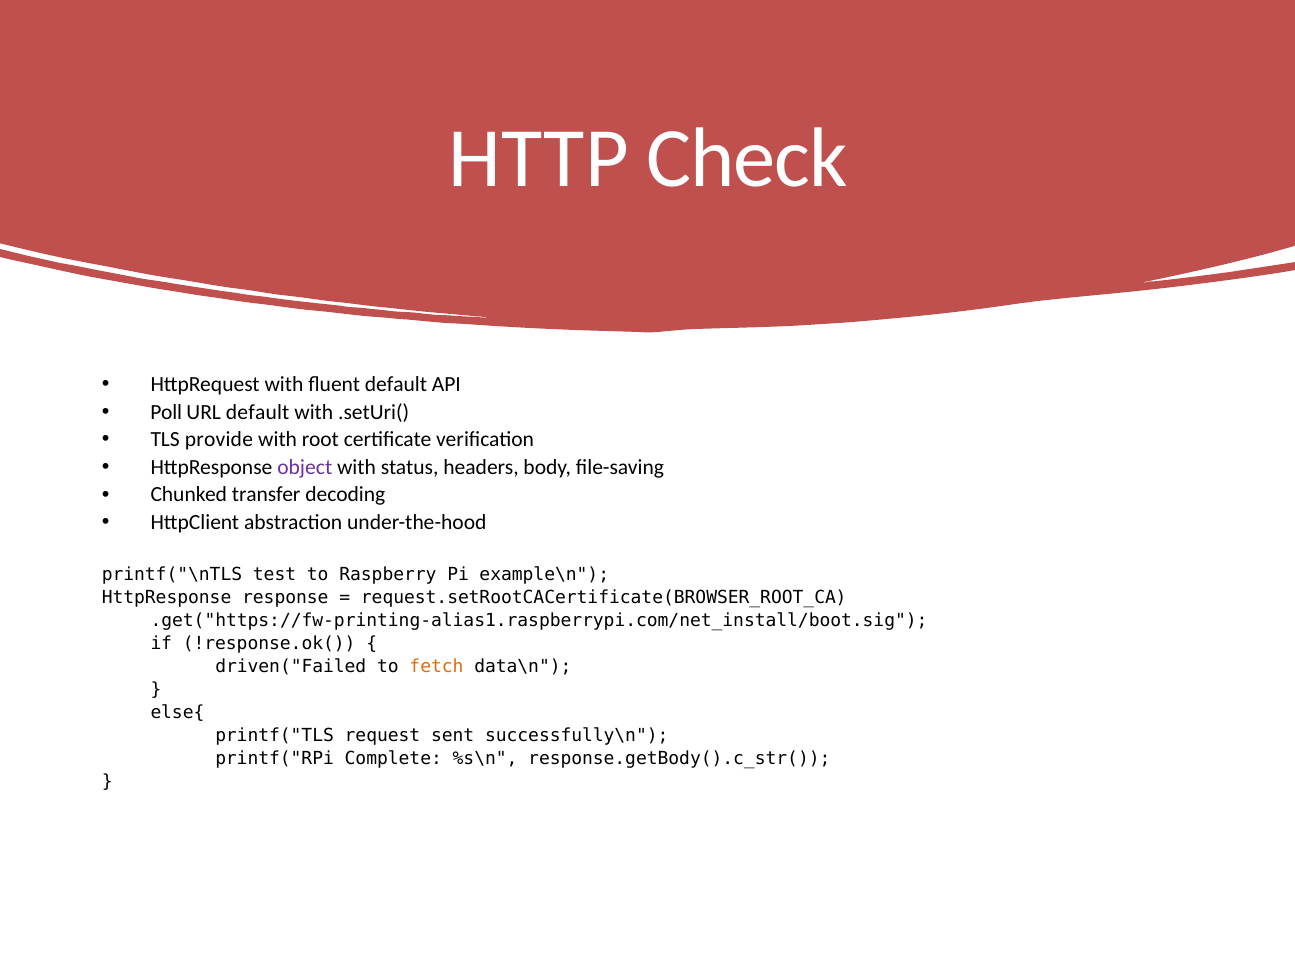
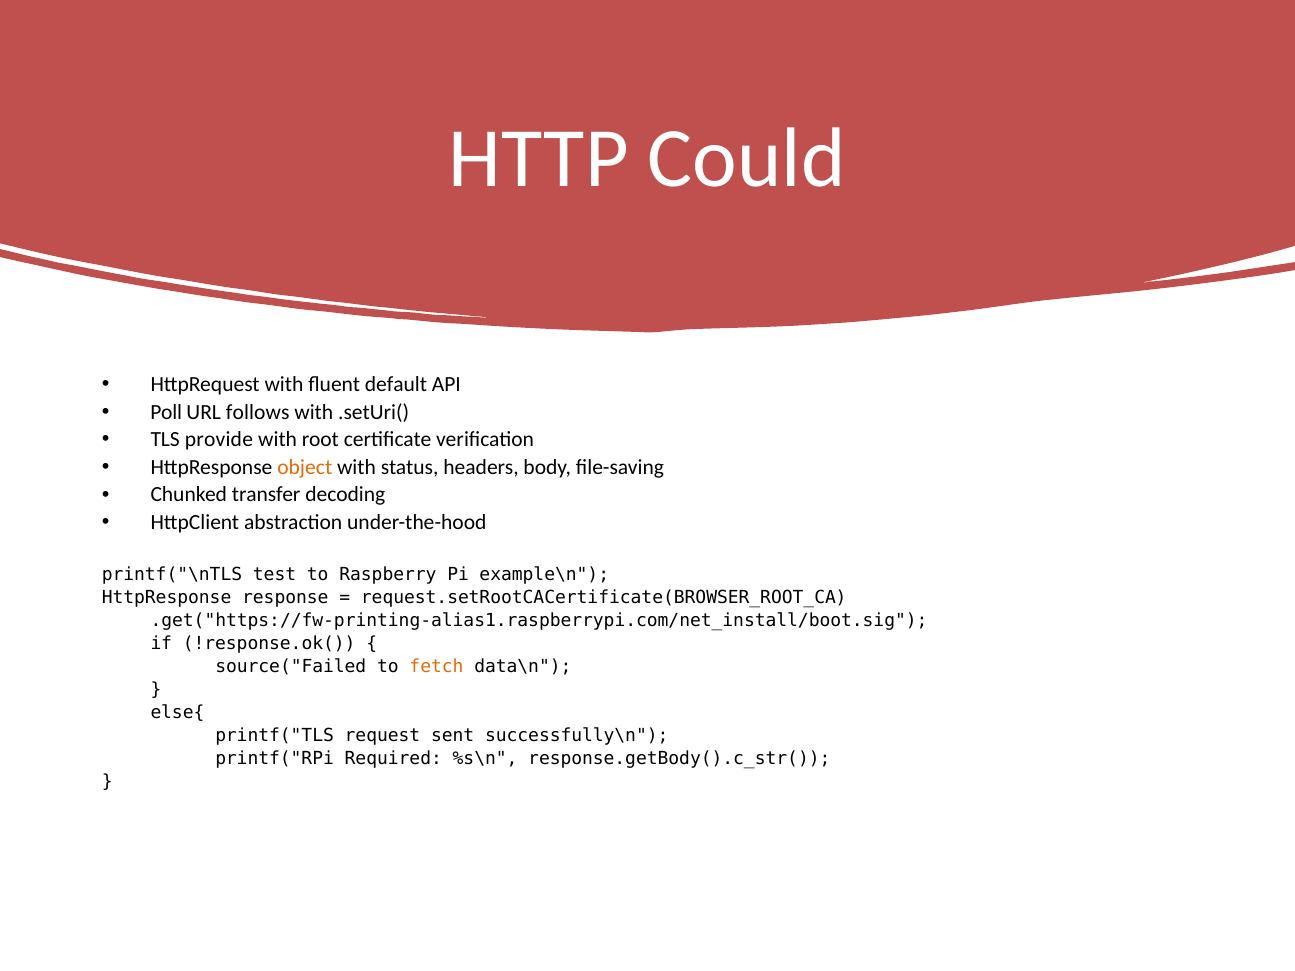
Check: Check -> Could (747, 158)
URL default: default -> follows (258, 412)
object colour: purple -> orange (305, 467)
driven("Failed: driven("Failed -> source("Failed (291, 667)
Complete: Complete -> Required (393, 759)
